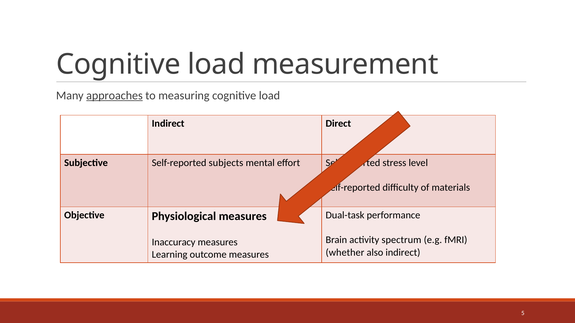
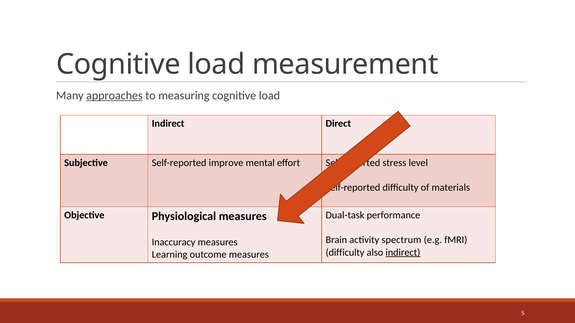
subjects: subjects -> improve (226, 163)
whether: whether -> difficulty (345, 253)
indirect underline: none -> present (403, 253)
